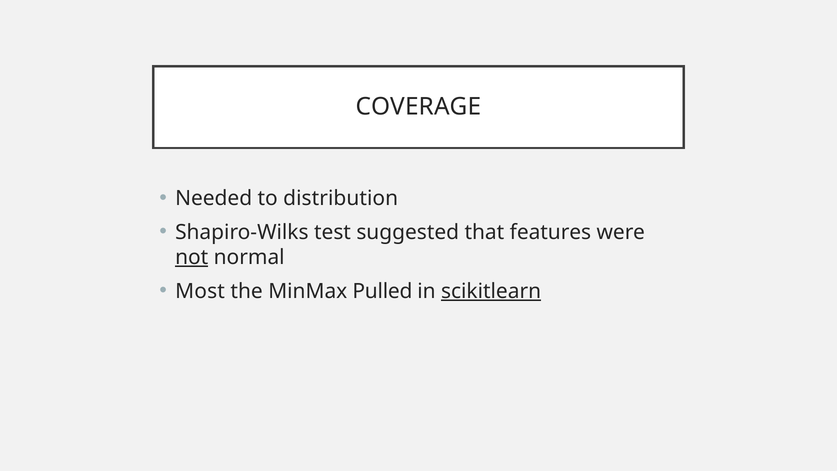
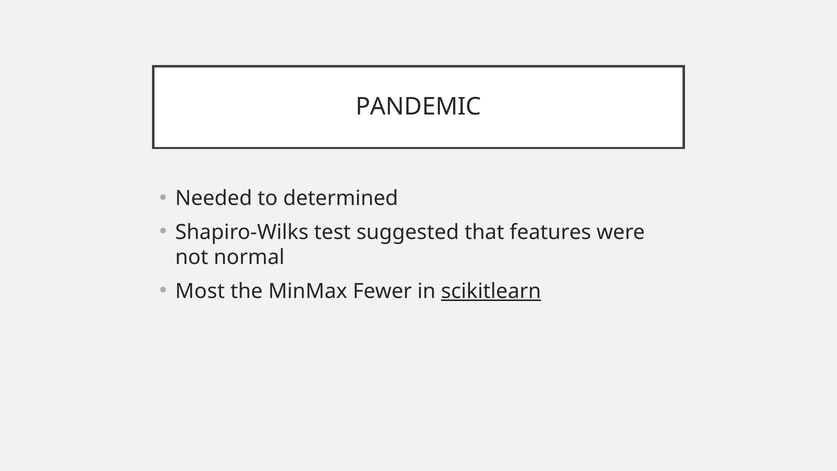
COVERAGE: COVERAGE -> PANDEMIC (418, 107)
distribution: distribution -> determined (341, 198)
not underline: present -> none (192, 257)
Pulled: Pulled -> Fewer (382, 291)
